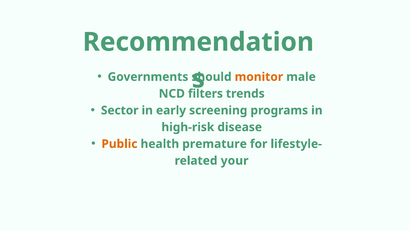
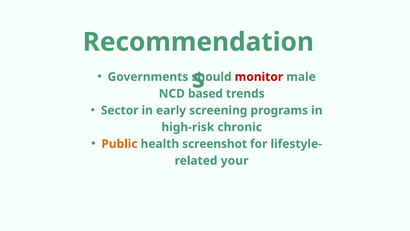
monitor colour: orange -> red (259, 77)
filters: filters -> based (205, 94)
disease: disease -> chronic (240, 127)
premature: premature -> screenshot (215, 144)
